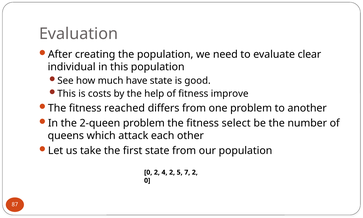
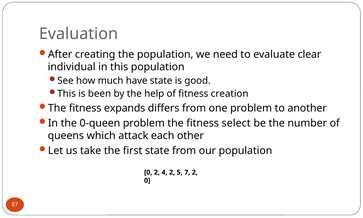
costs: costs -> been (100, 94)
improve: improve -> creation (230, 94)
reached: reached -> expands (125, 108)
2-queen: 2-queen -> 0-queen (100, 123)
